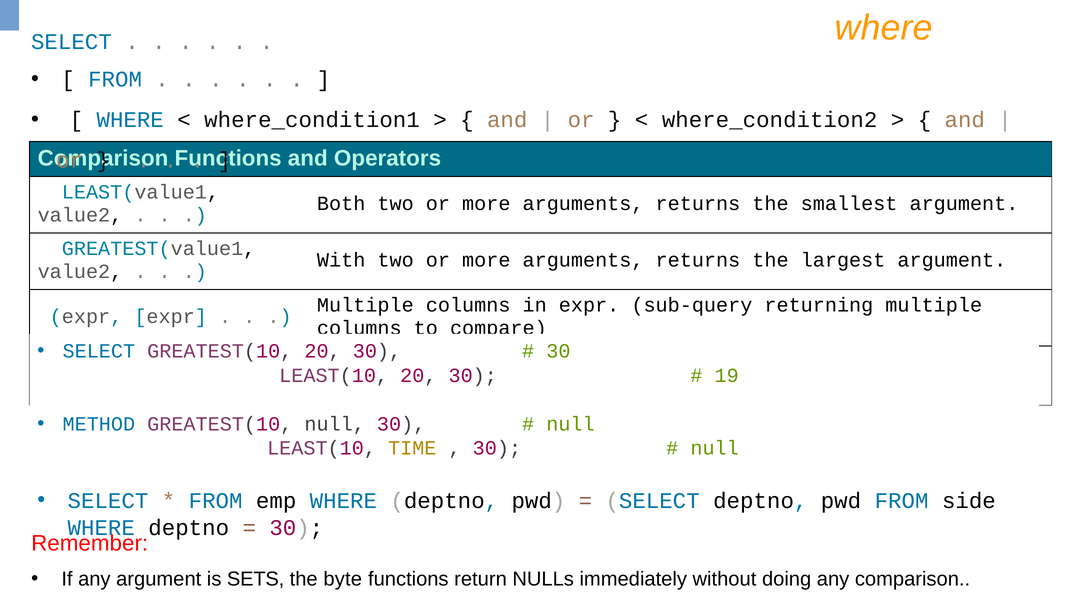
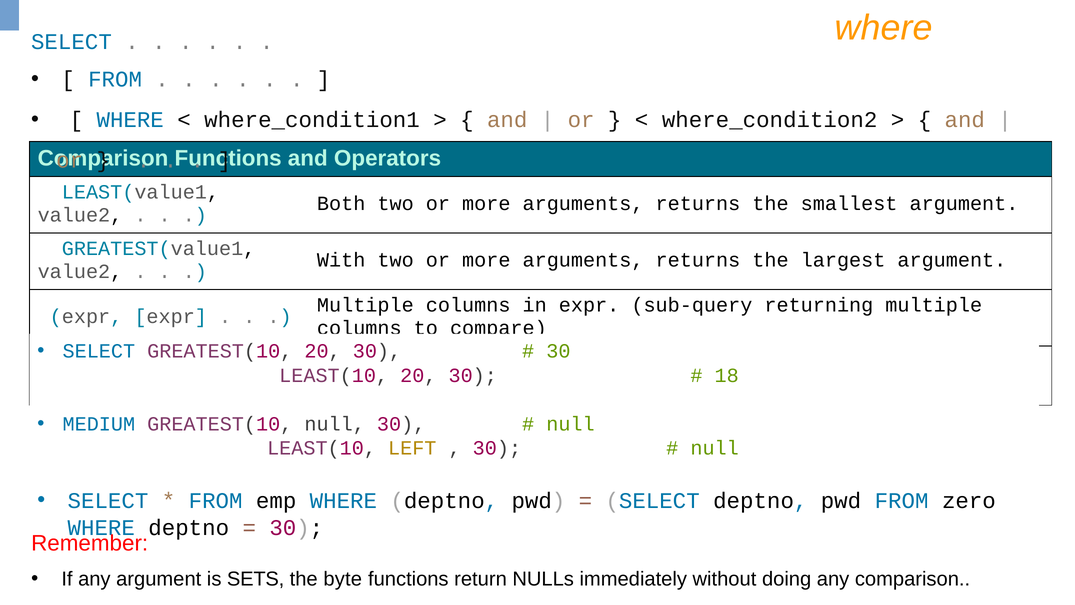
19: 19 -> 18 (727, 375)
METHOD: METHOD -> MEDIUM (99, 424)
TIME: TIME -> LEFT (412, 448)
side: side -> zero (969, 500)
